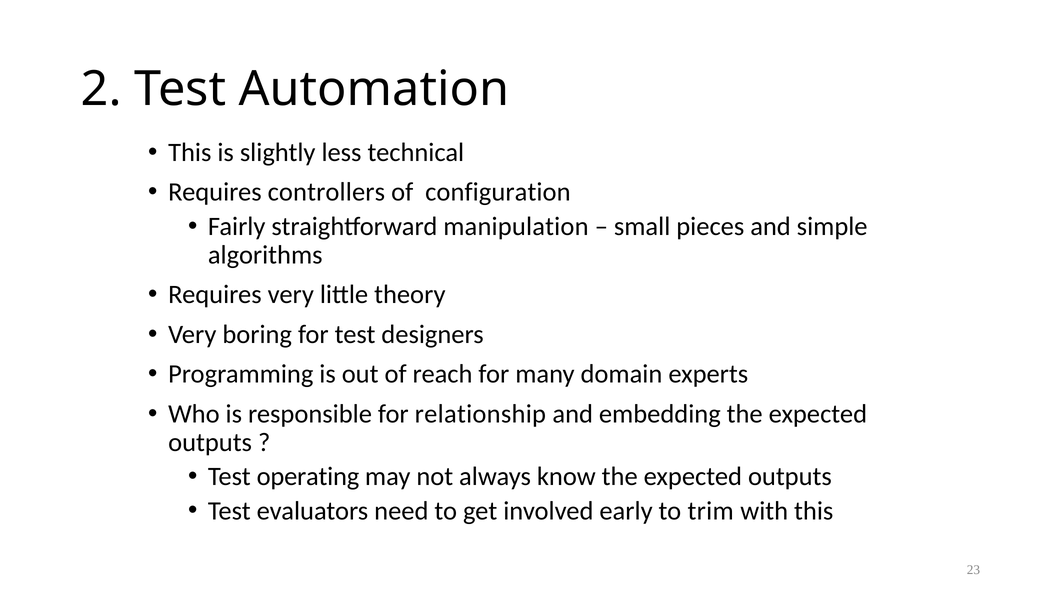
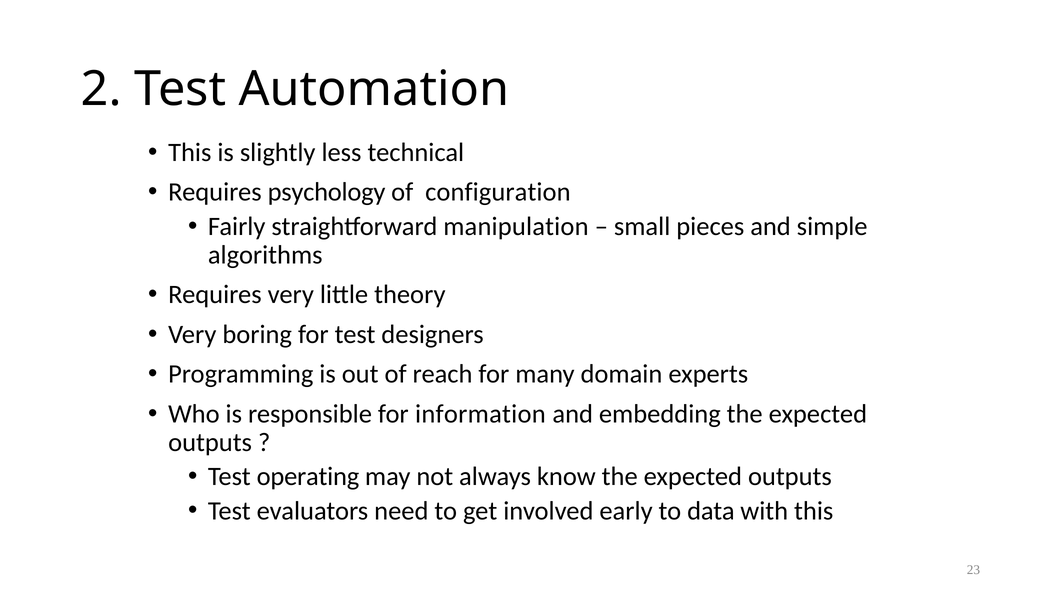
controllers: controllers -> psychology (327, 192)
relationship: relationship -> information (480, 414)
trim: trim -> data (711, 511)
